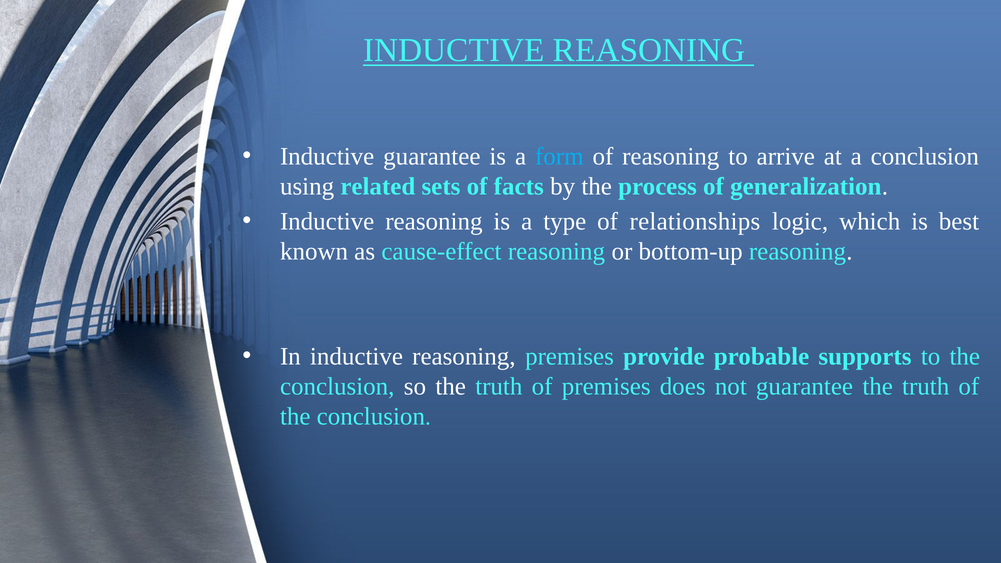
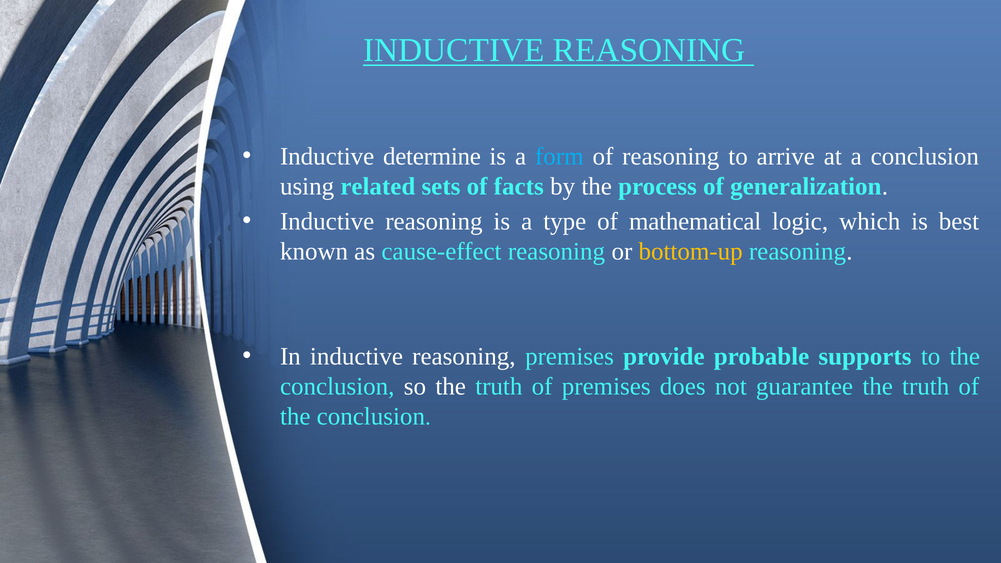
Inductive guarantee: guarantee -> determine (432, 156)
relationships: relationships -> mathematical (695, 221)
bottom-up colour: white -> yellow (691, 251)
